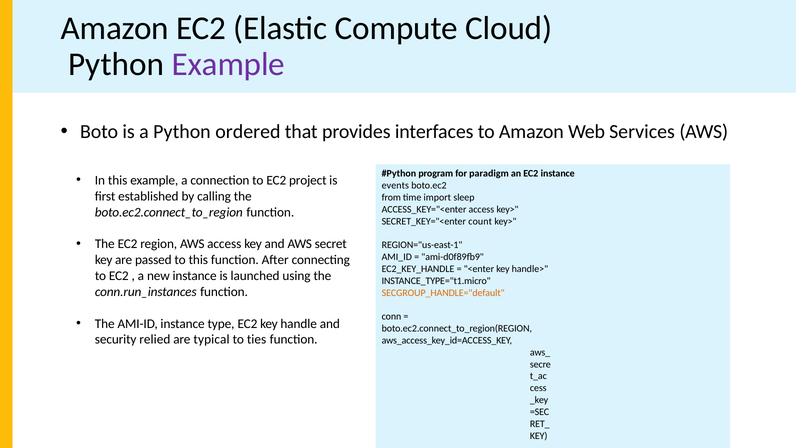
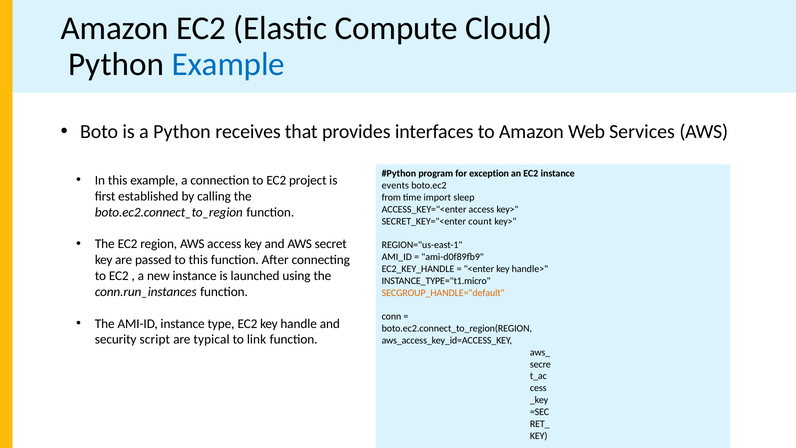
Example colour: purple -> blue (228, 64)
ordered: ordered -> receives (248, 132)
paradigm: paradigm -> exception (489, 173)
relied: relied -> script (155, 339)
ties: ties -> link (257, 339)
